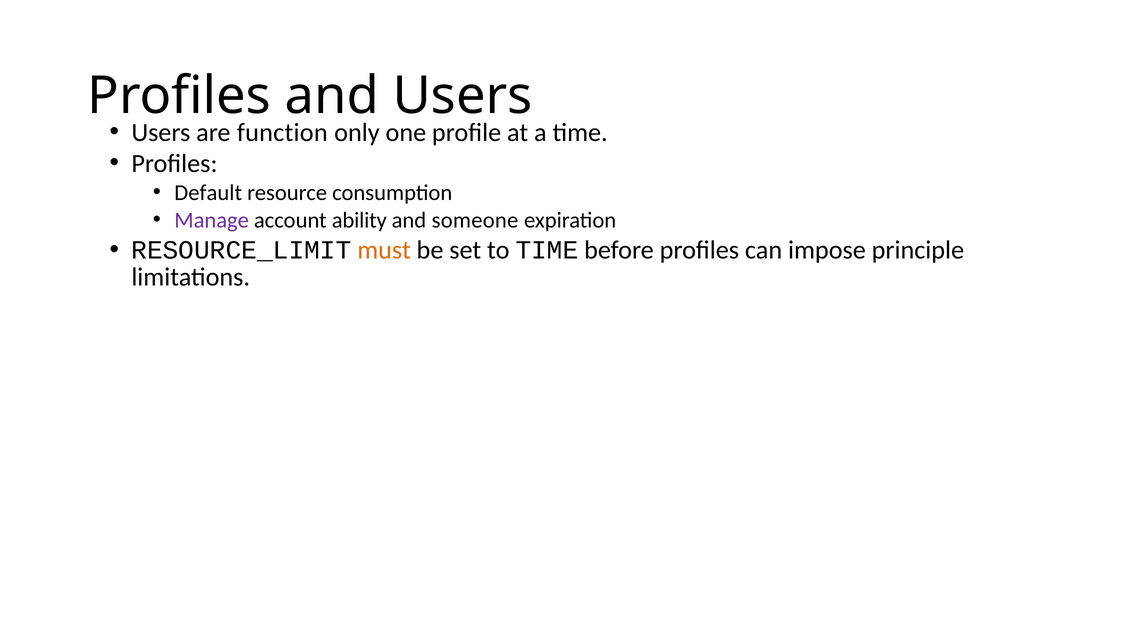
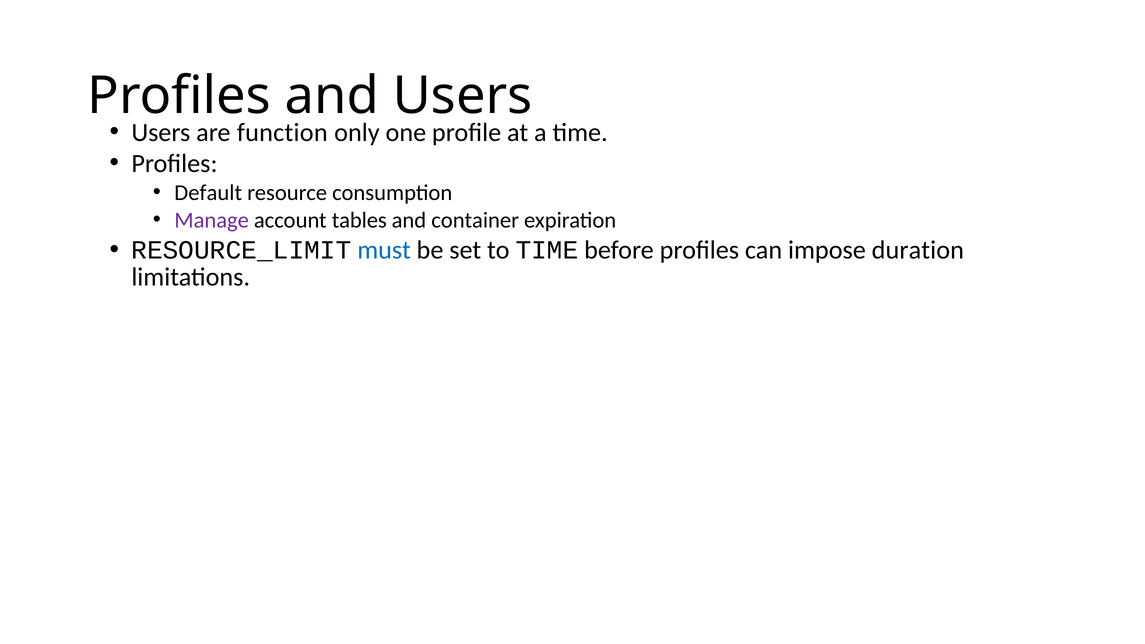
ability: ability -> tables (359, 220)
someone: someone -> container (475, 220)
must colour: orange -> blue (384, 250)
principle: principle -> duration (918, 250)
